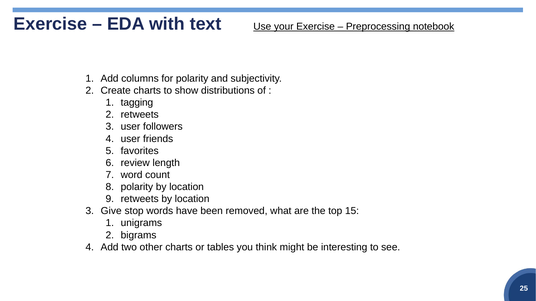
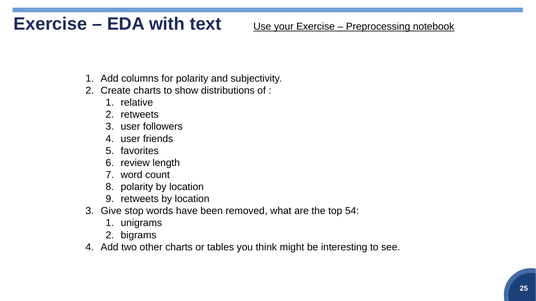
tagging: tagging -> relative (137, 103)
15: 15 -> 54 (352, 211)
